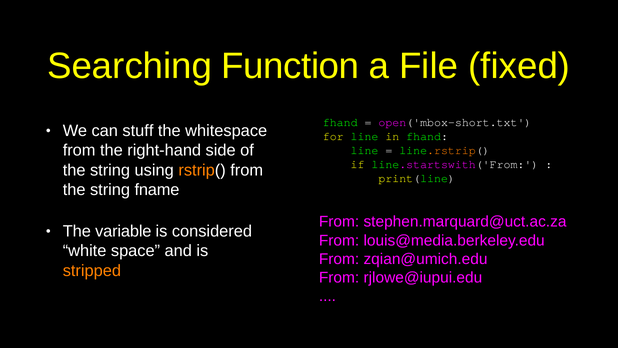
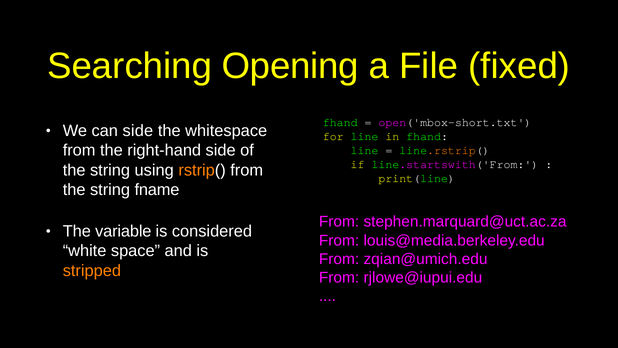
Function: Function -> Opening (290, 66)
can stuff: stuff -> side (138, 131)
